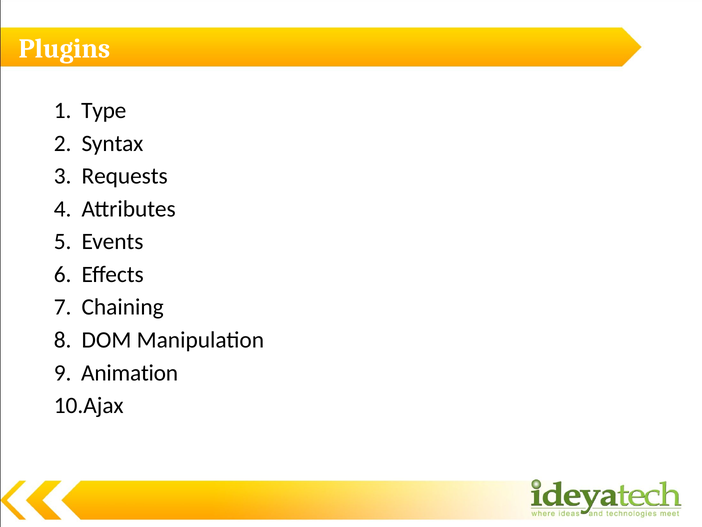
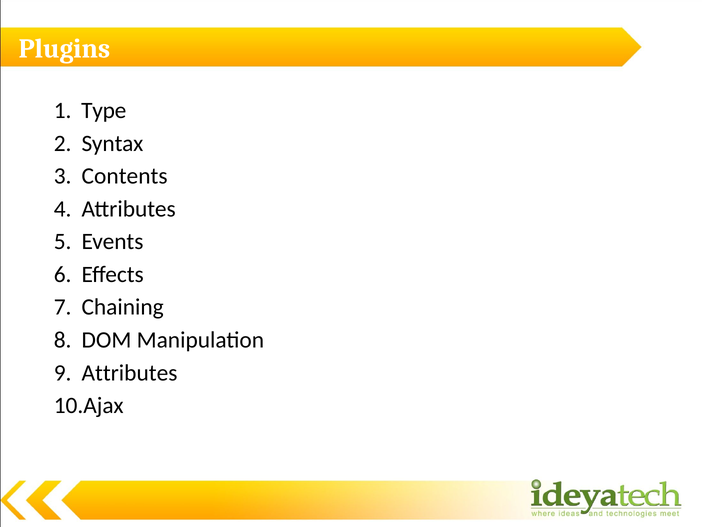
Requests: Requests -> Contents (125, 176)
Animation: Animation -> Attributes (129, 372)
